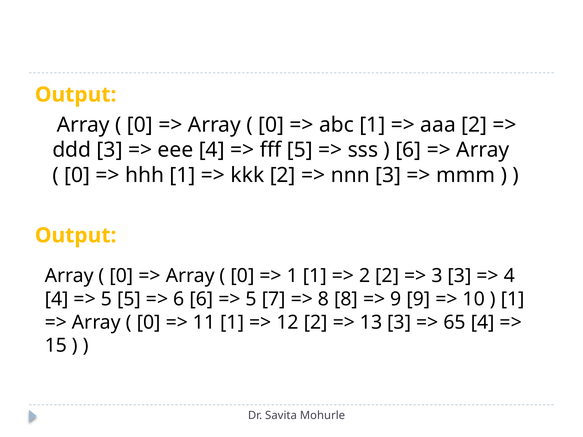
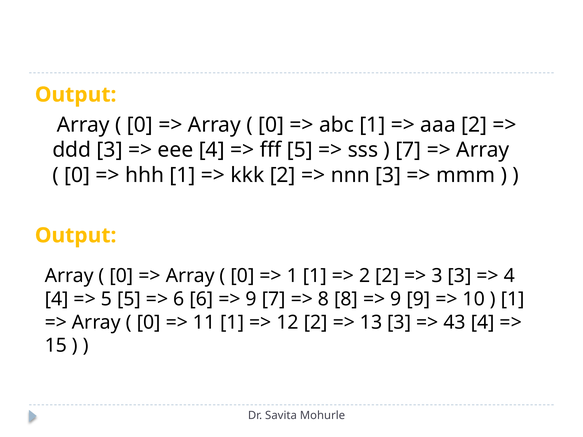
6: 6 -> 7 (408, 150)
5: 5 -> 9 (251, 299)
65: 65 -> 43 (455, 322)
